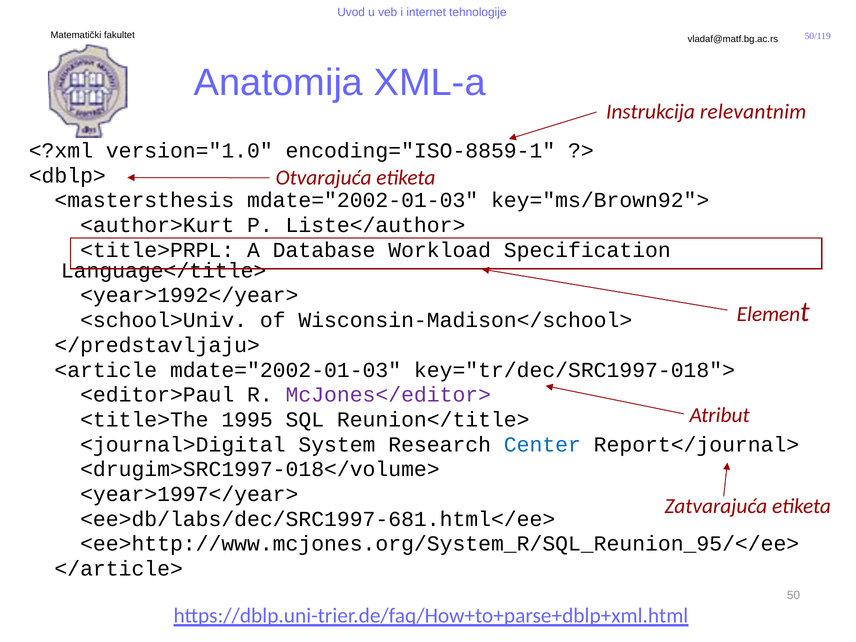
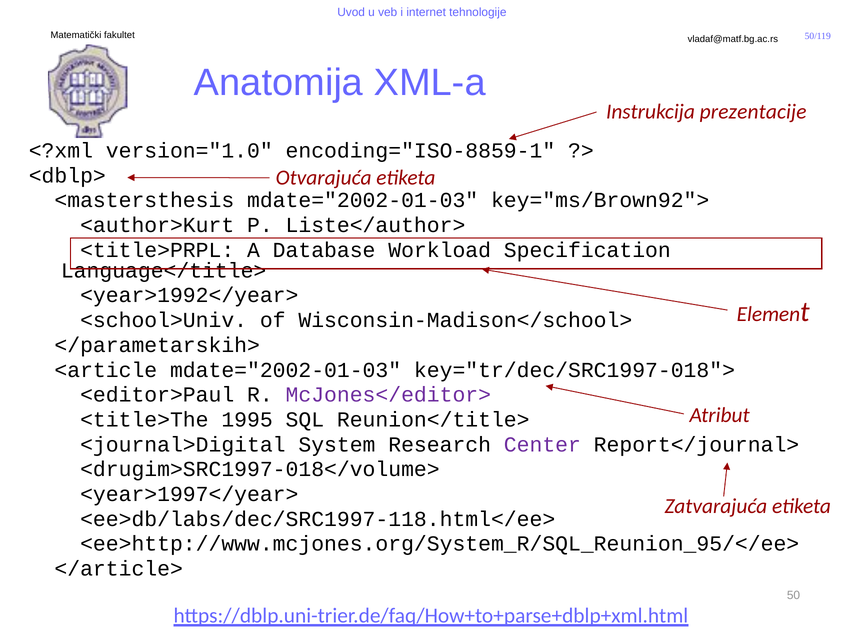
relevantnim: relevantnim -> prezentacije (753, 112)
</predstavljaju>: </predstavljaju> -> </parametarskih> (157, 345)
Center colour: blue -> purple (542, 444)
<ee>db/labs/dec/SRC1997-681.html</ee>: <ee>db/labs/dec/SRC1997-681.html</ee> -> <ee>db/labs/dec/SRC1997-118.html</ee> (318, 519)
